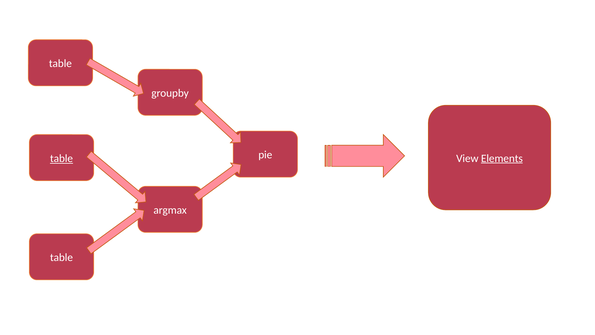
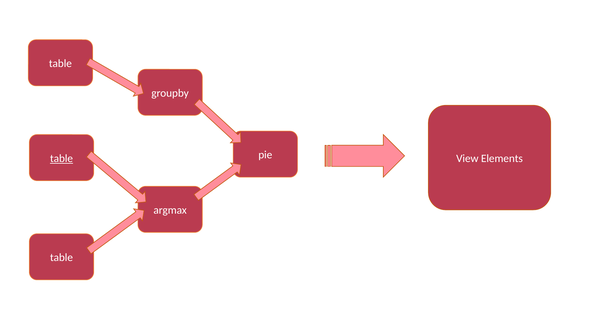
Elements underline: present -> none (502, 158)
